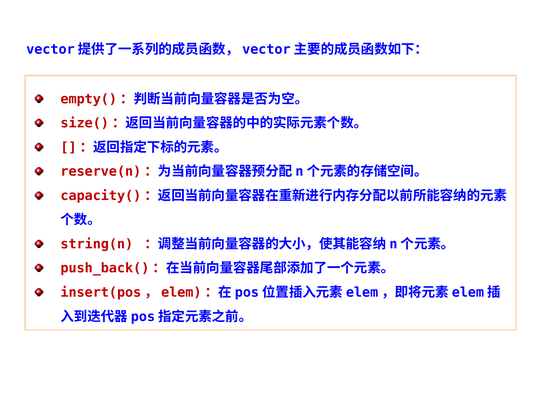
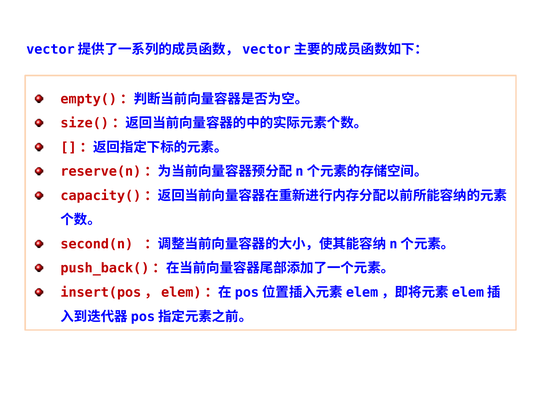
string(n: string(n -> second(n (97, 244)
